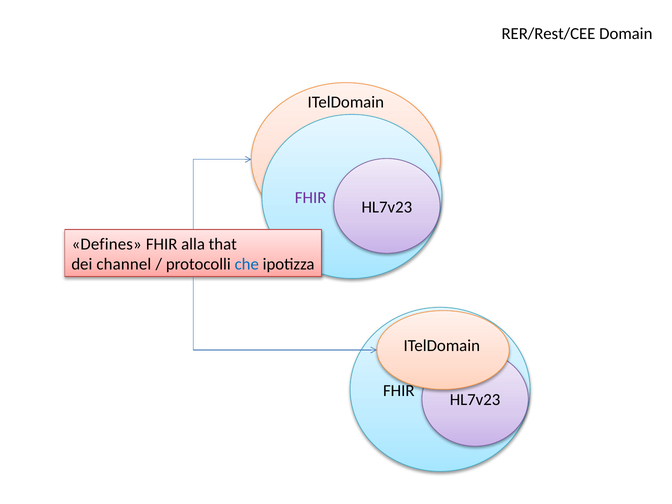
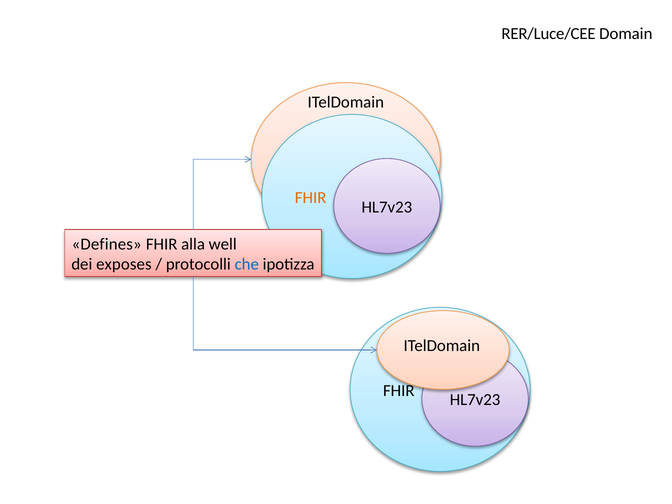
RER/Rest/CEE: RER/Rest/CEE -> RER/Luce/CEE (549, 34)
FHIR colour: purple -> orange (311, 198)
that: that -> well (223, 244)
channel: channel -> exposes (124, 264)
